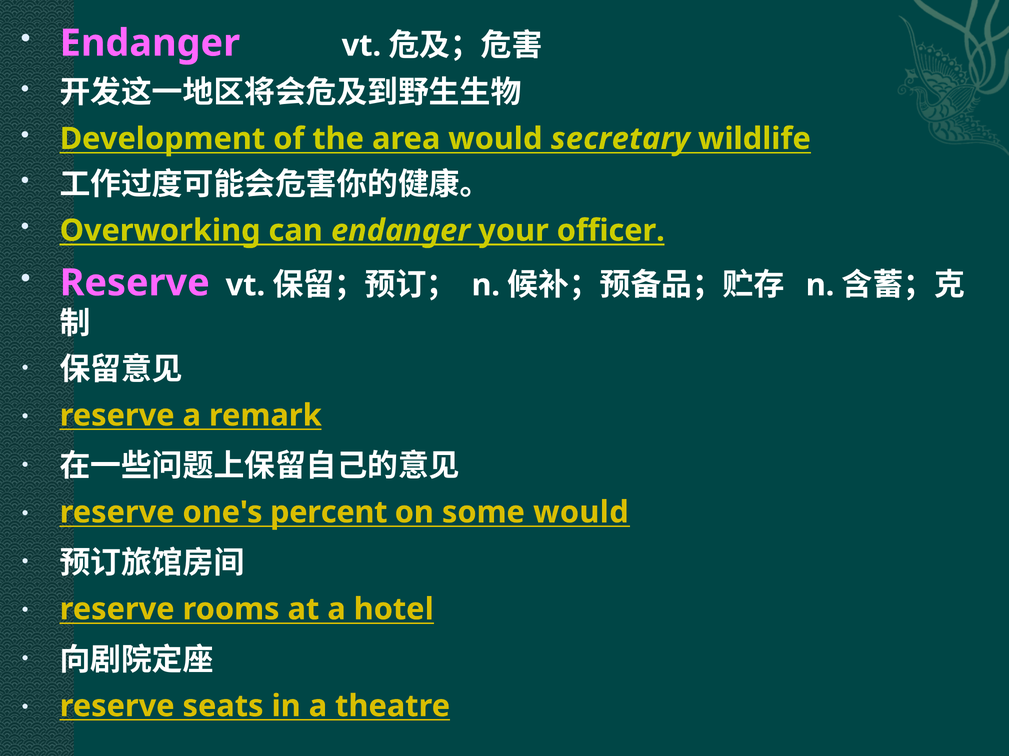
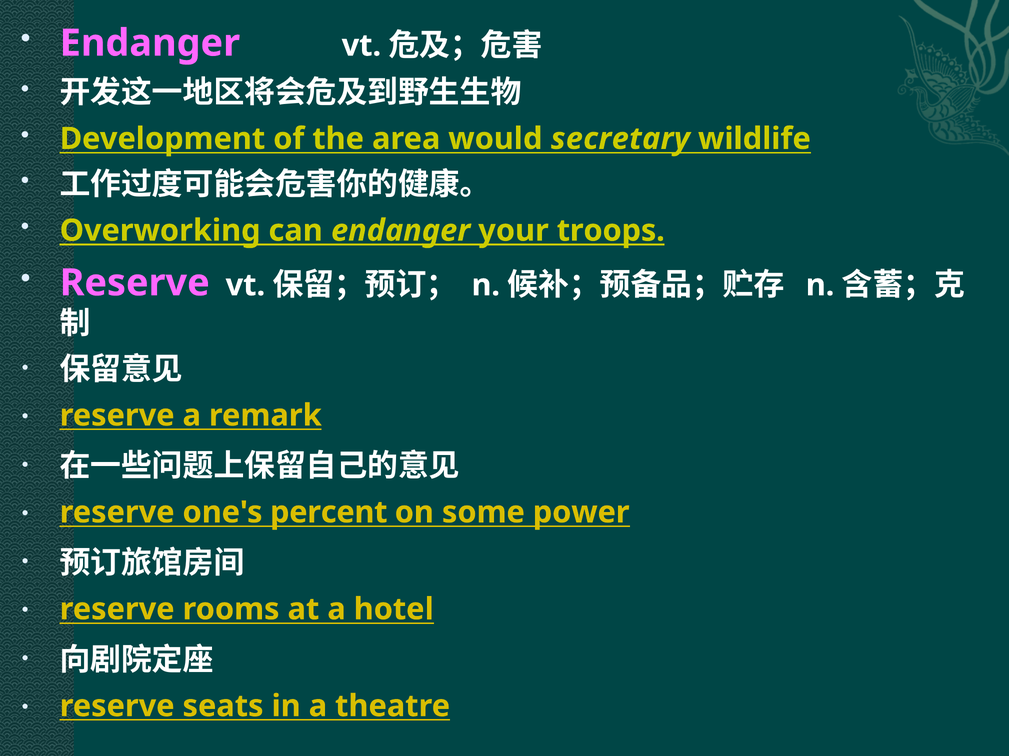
officer: officer -> troops (611, 231)
some would: would -> power (581, 513)
